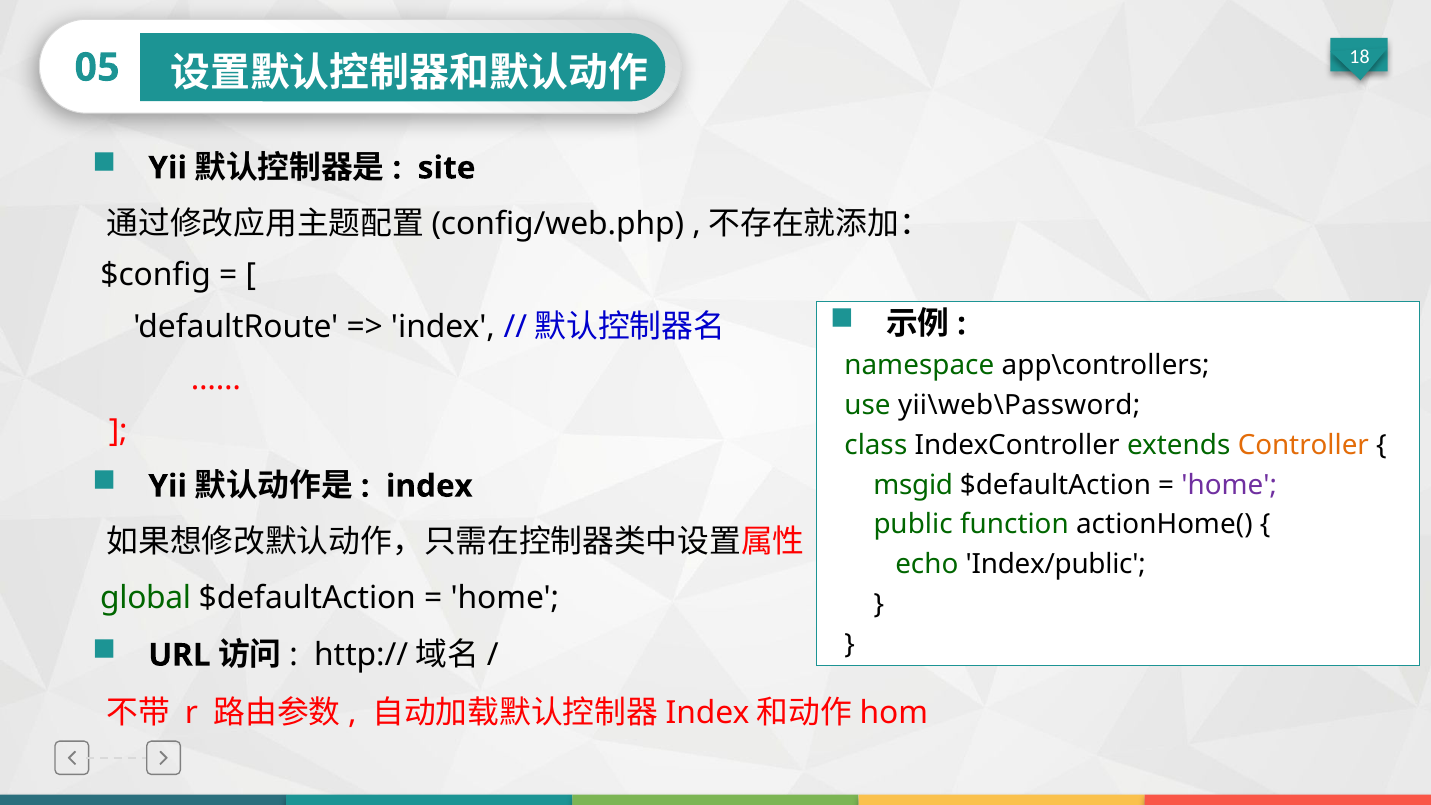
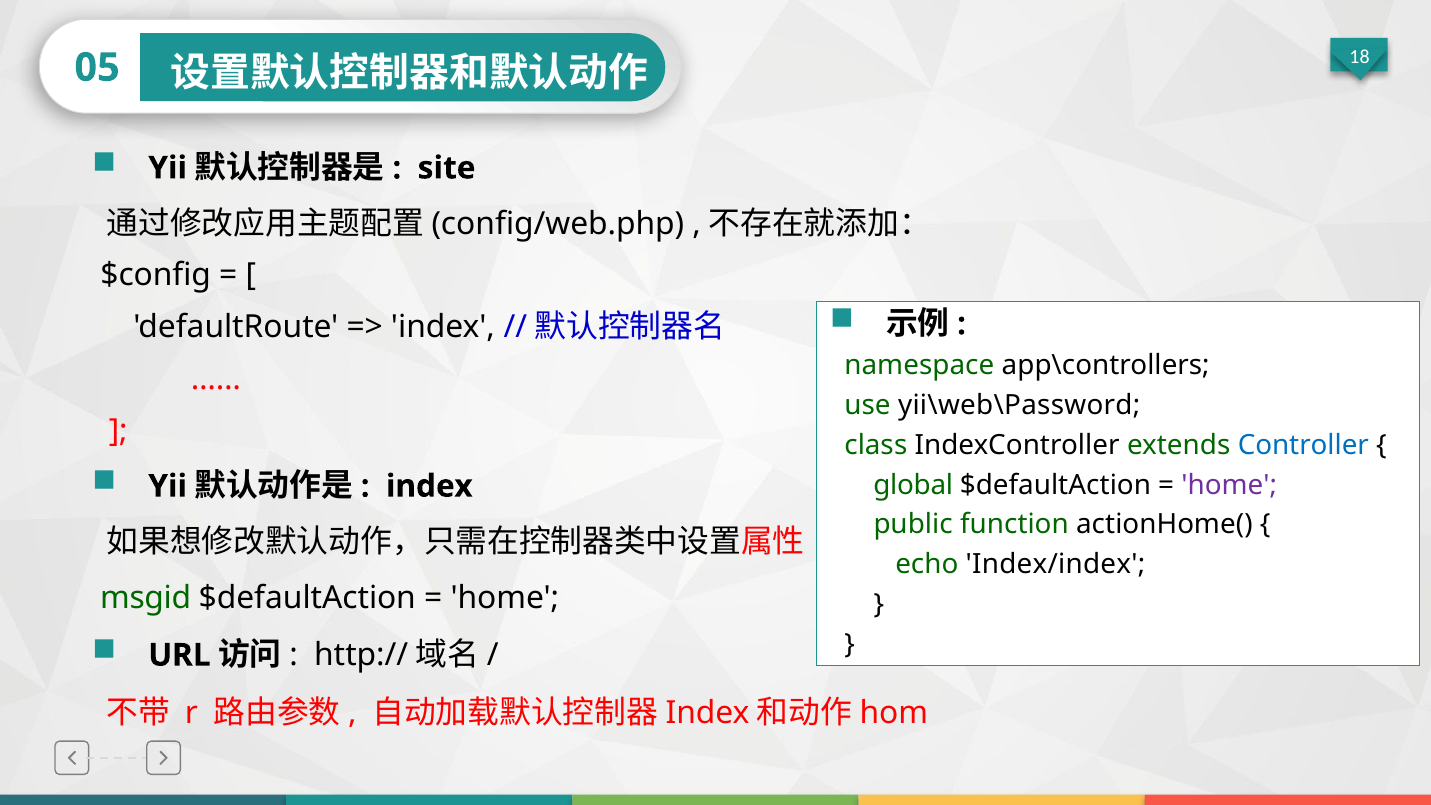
Controller colour: orange -> blue (1303, 445)
msgid: msgid -> global (913, 485)
Index/public: Index/public -> Index/index (1055, 565)
global: global -> msgid (146, 598)
